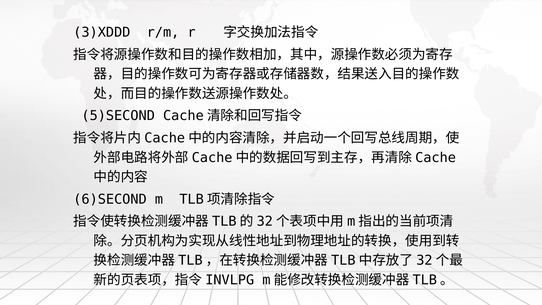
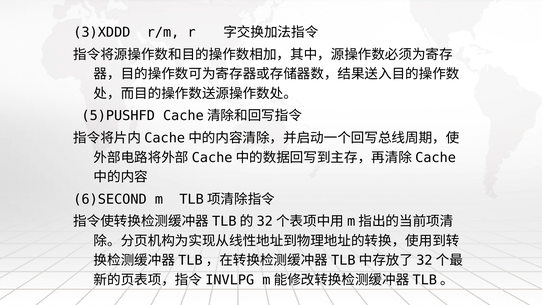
5)SECOND: 5)SECOND -> 5)PUSHFD (118, 116)
